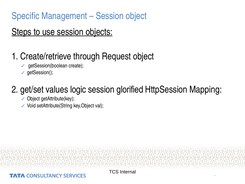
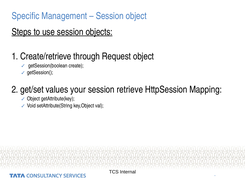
logic: logic -> your (78, 89)
glorified: glorified -> retrieve (130, 89)
